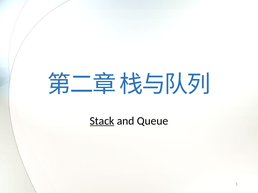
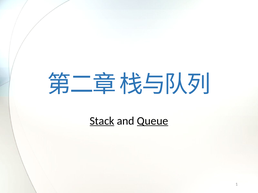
Queue underline: none -> present (153, 121)
